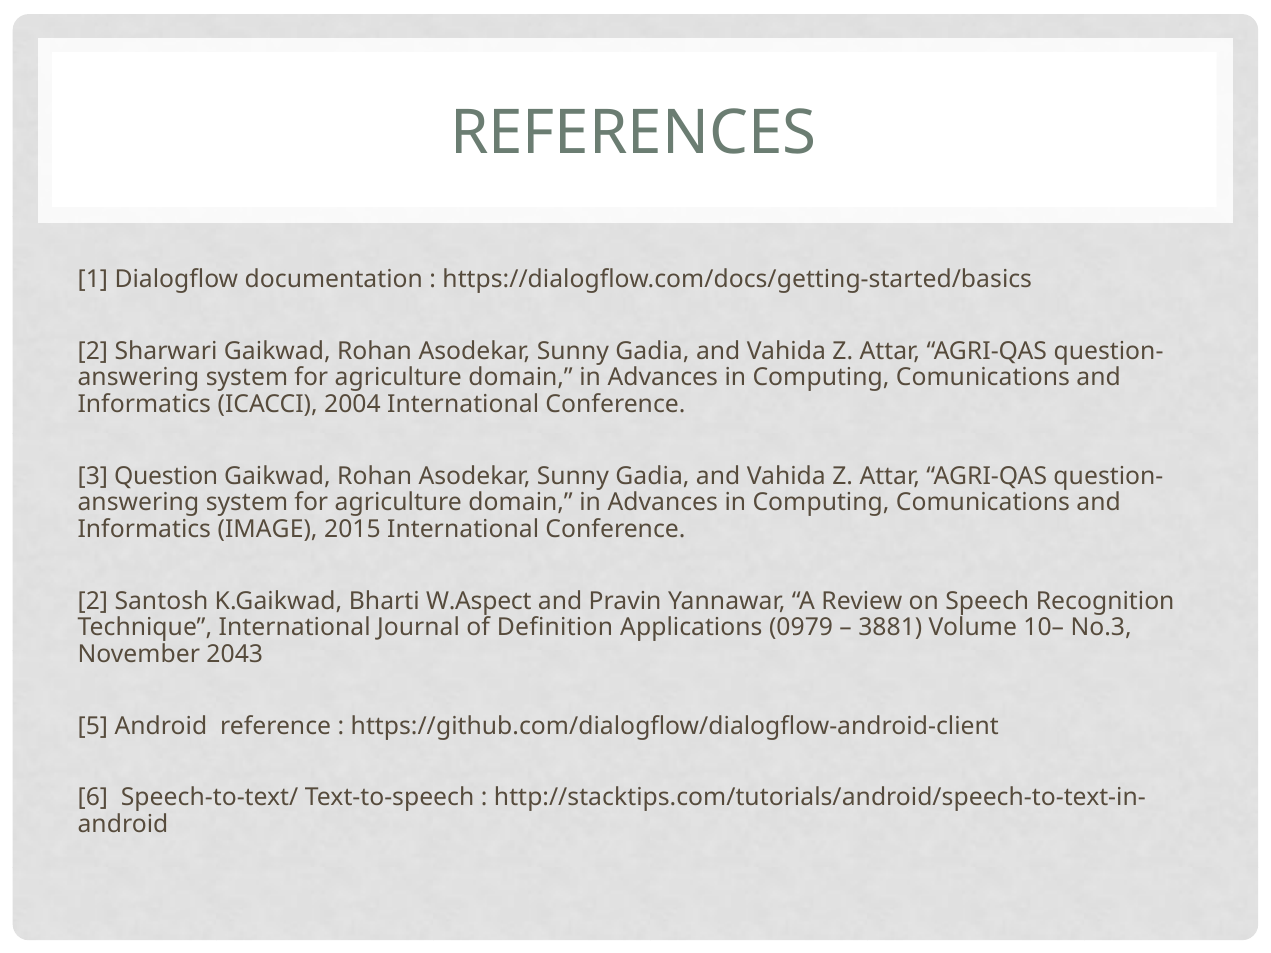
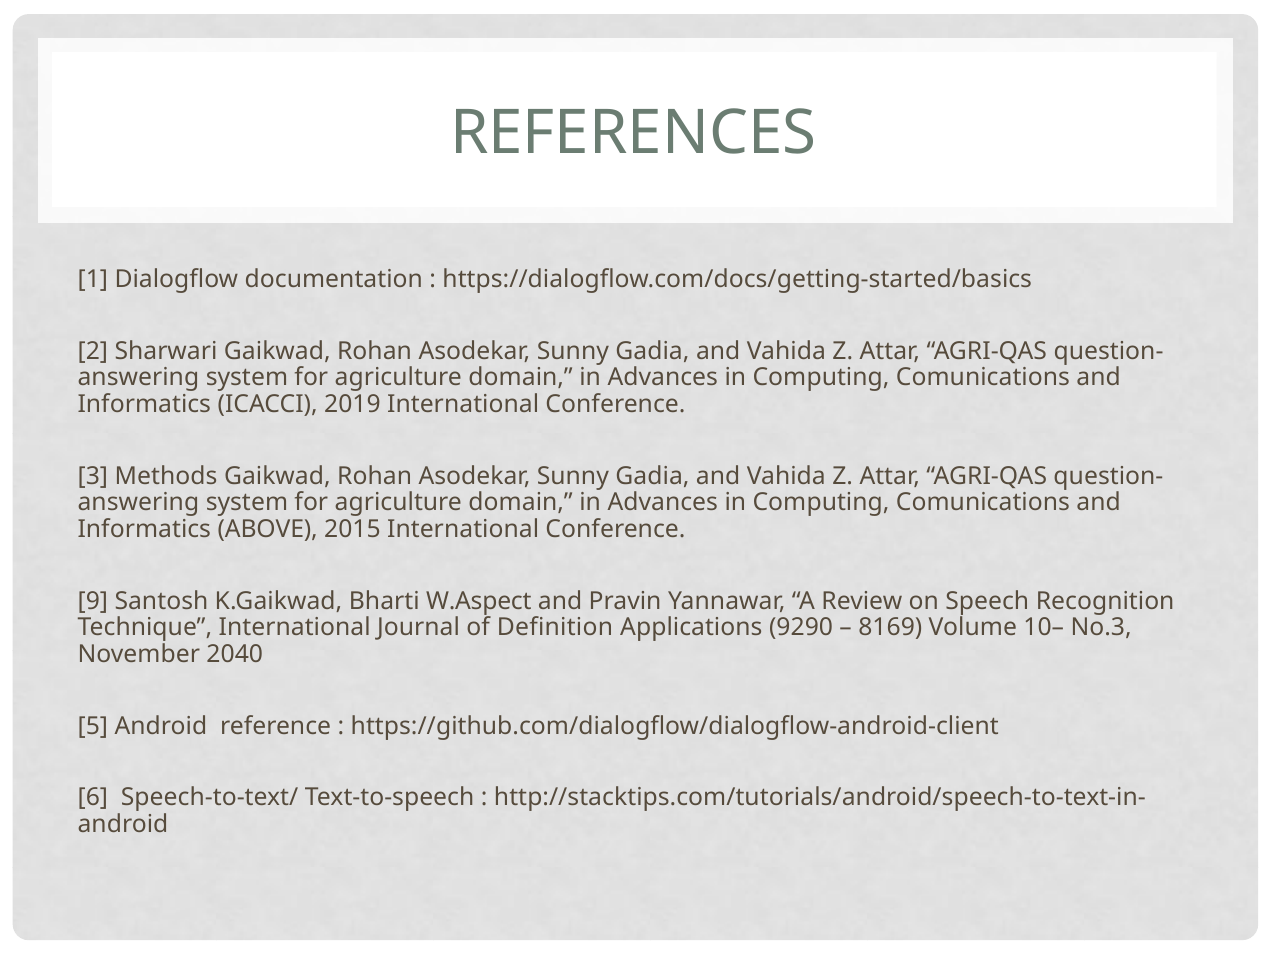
2004: 2004 -> 2019 (352, 404)
Question: Question -> Methods (166, 476)
IMAGE: IMAGE -> ABOVE (268, 529)
2: 2 -> 9 (93, 601)
0979: 0979 -> 9290 (801, 628)
3881: 3881 -> 8169 (890, 628)
2043: 2043 -> 2040 (235, 655)
